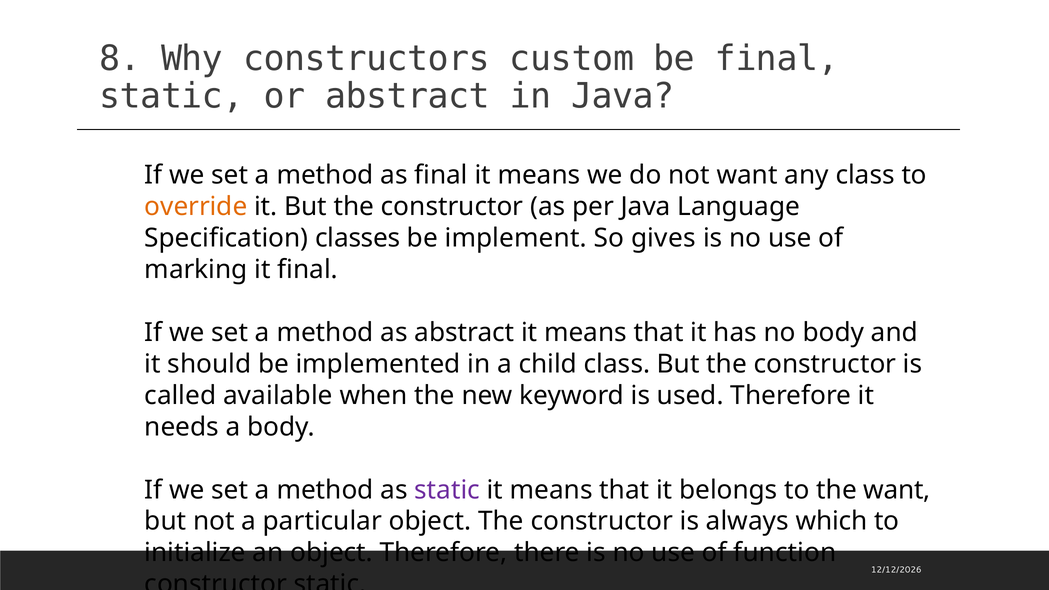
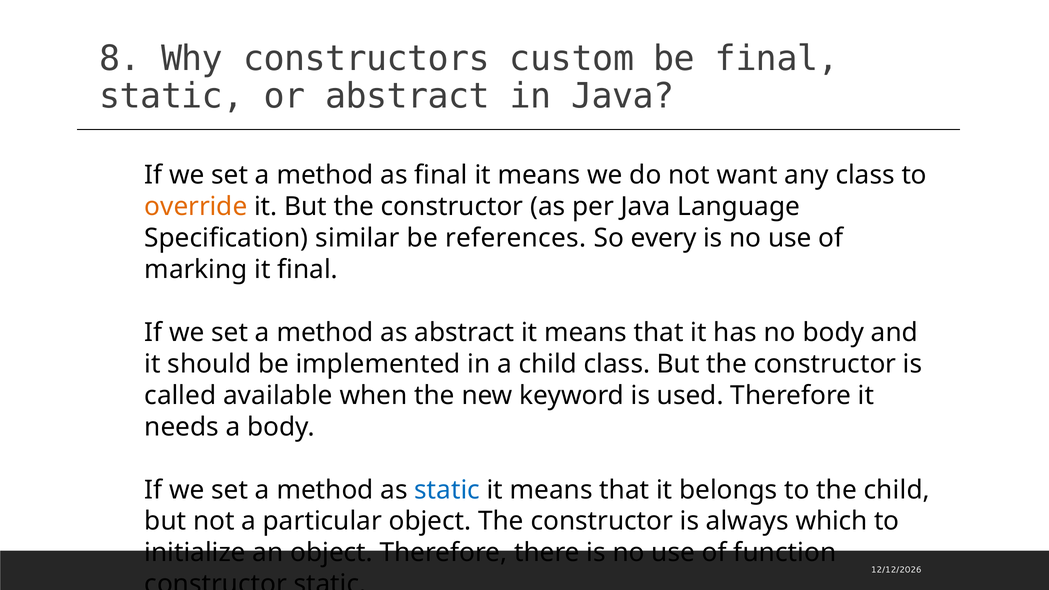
classes: classes -> similar (357, 238)
implement: implement -> references (516, 238)
gives: gives -> every (664, 238)
static colour: purple -> blue (447, 490)
the want: want -> child (897, 490)
